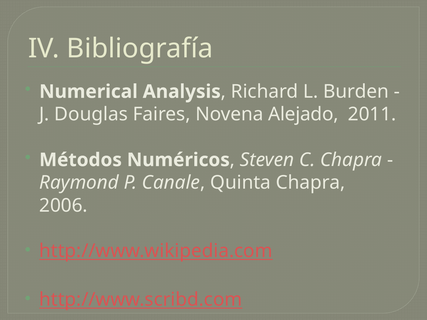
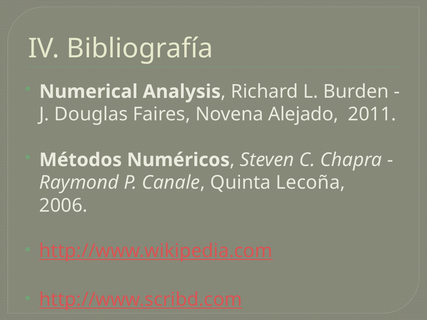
Quinta Chapra: Chapra -> Lecoña (311, 183)
